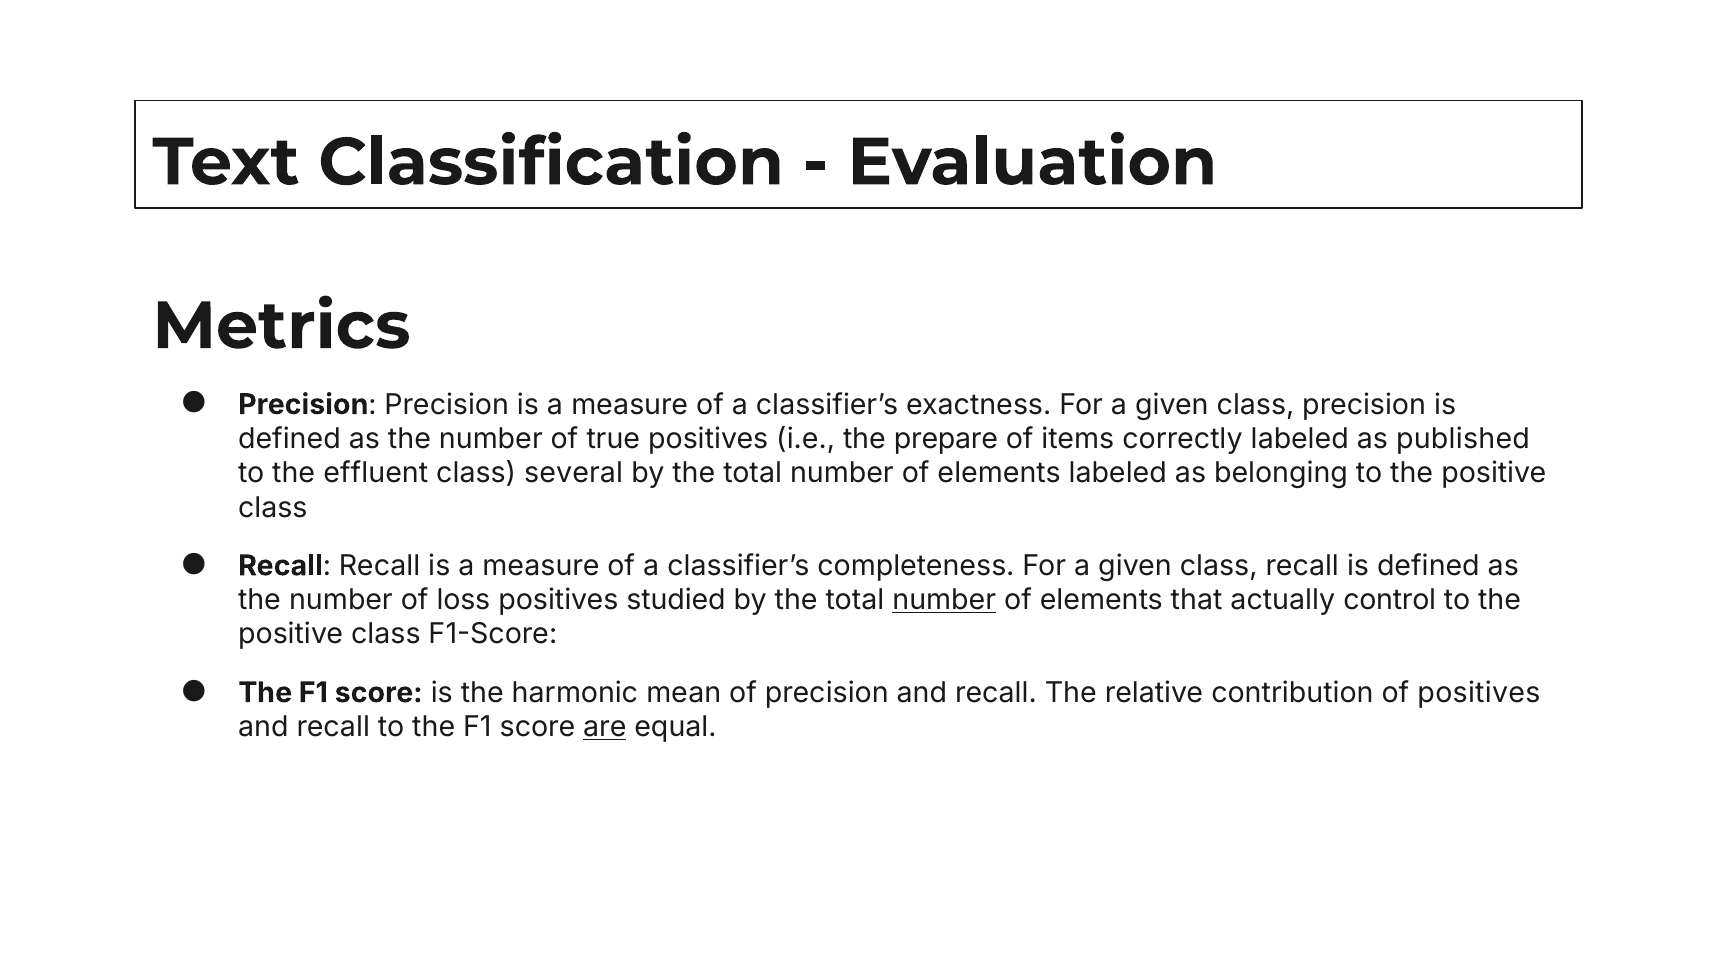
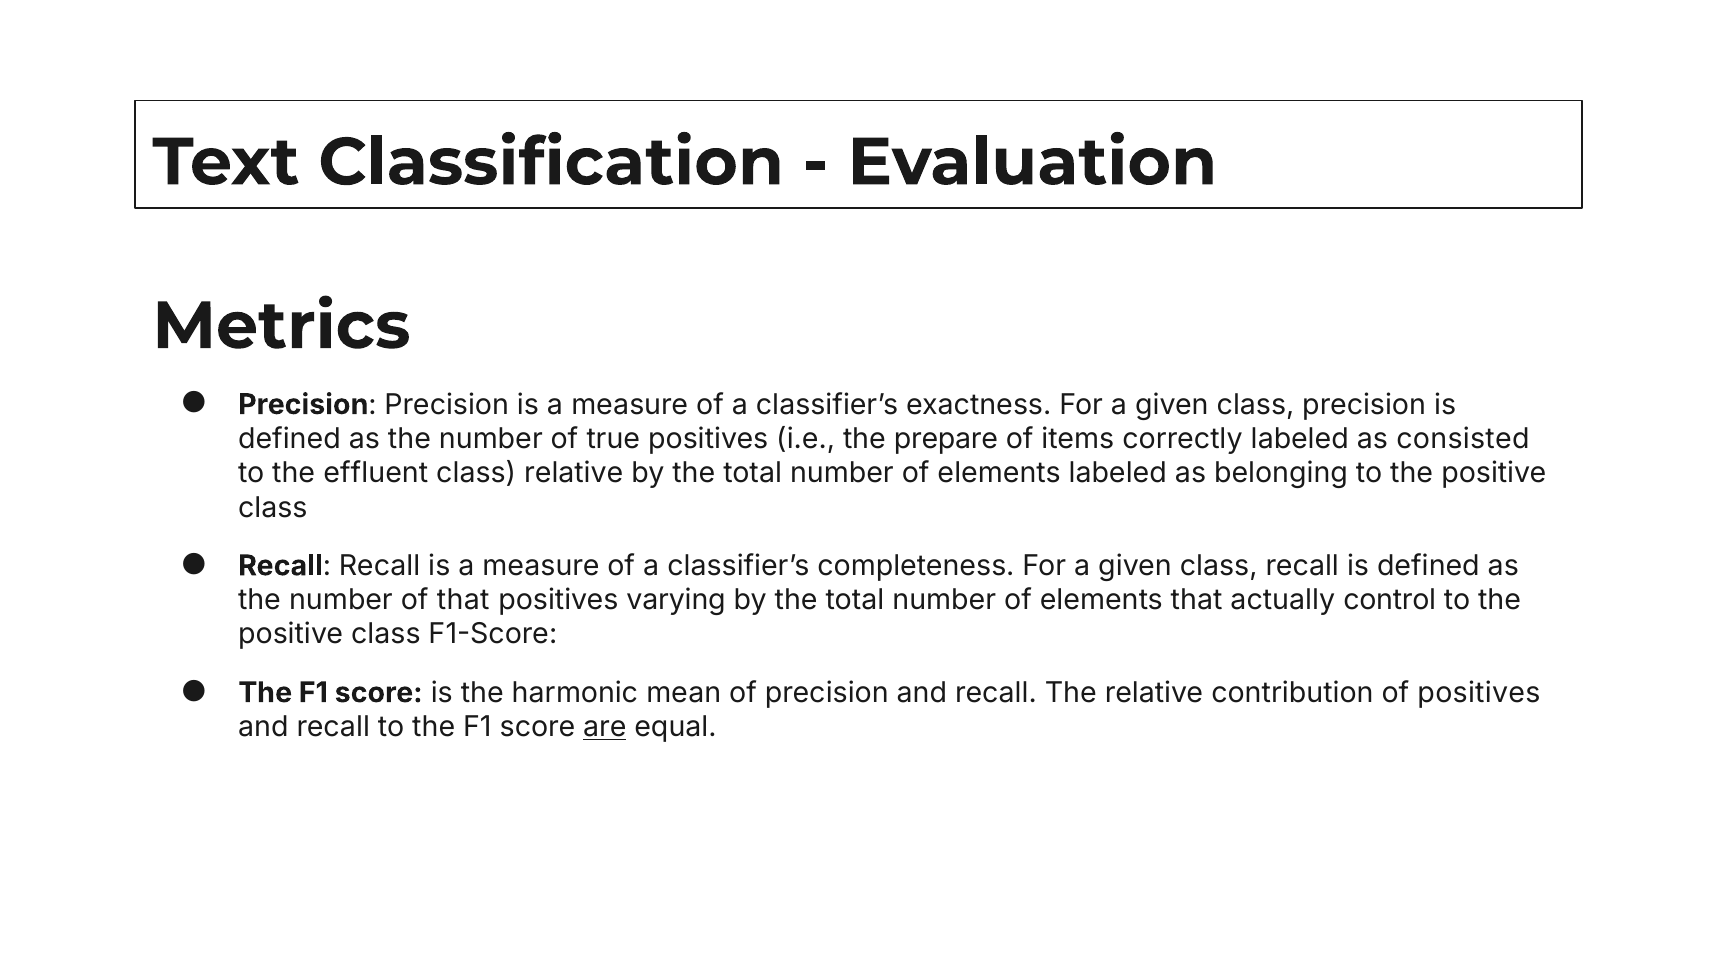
published: published -> consisted (1463, 439)
class several: several -> relative (574, 473)
of loss: loss -> that (463, 600)
studied: studied -> varying (676, 600)
number underline: present -> none (944, 600)
